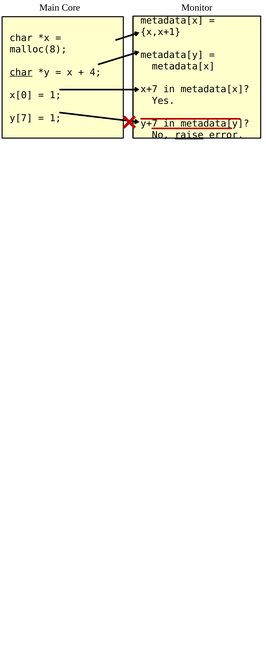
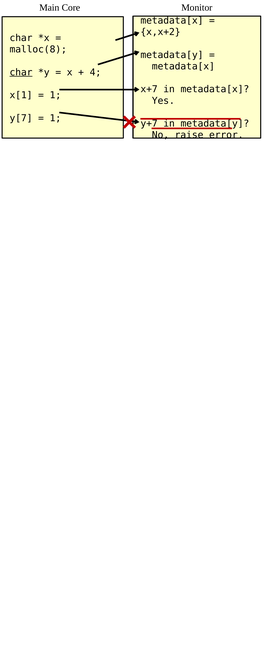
x,x+1: x,x+1 -> x,x+2 (160, 32)
x[0: x[0 -> x[1 (21, 95)
raise underline: present -> none (189, 135)
